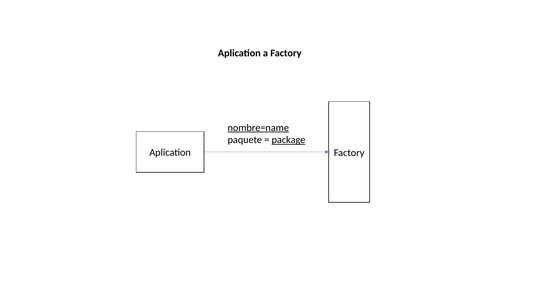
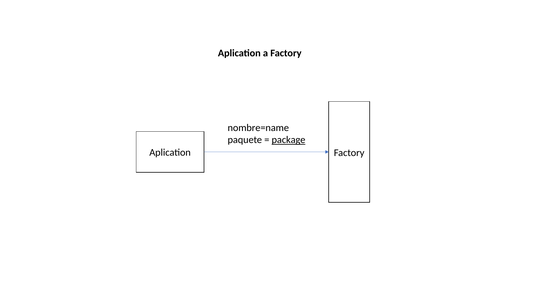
nombre=name underline: present -> none (258, 128)
